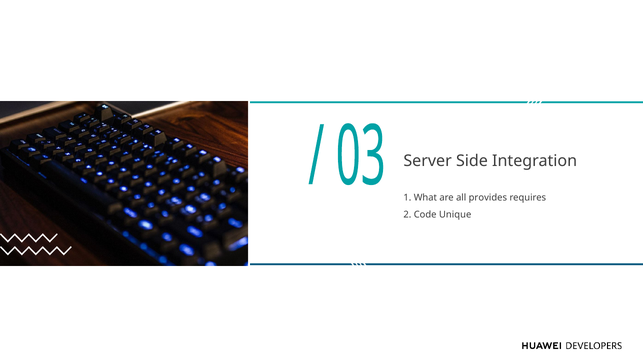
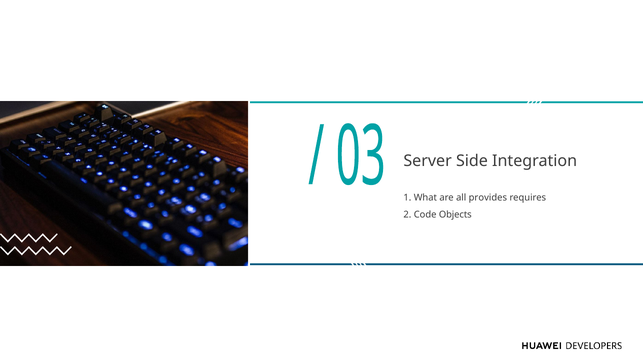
Unique: Unique -> Objects (455, 214)
